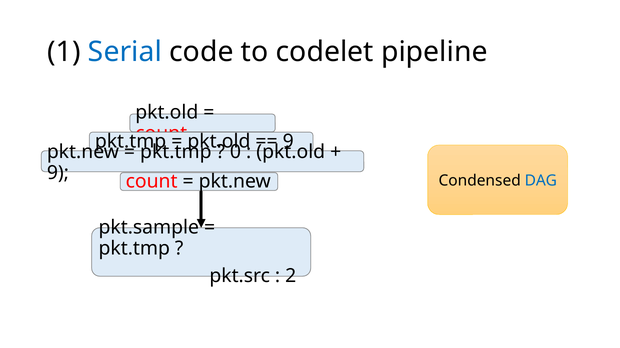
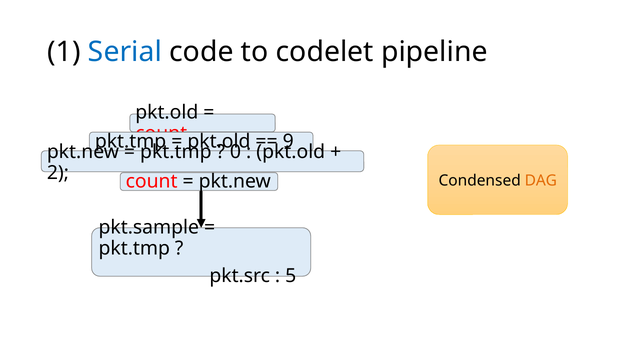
9: 9 -> 2 (58, 173)
DAG colour: blue -> orange (541, 181)
2: 2 -> 5 (291, 277)
